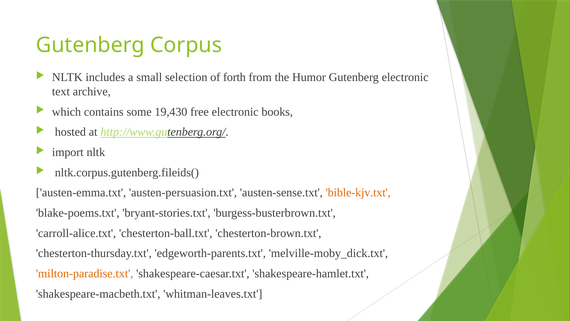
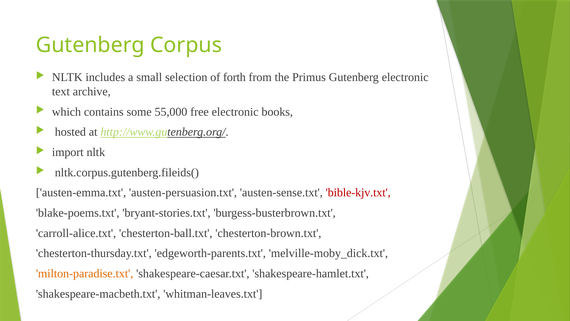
Humor: Humor -> Primus (309, 77)
19,430: 19,430 -> 55,000 (171, 112)
bible-kjv.txt colour: orange -> red (358, 193)
